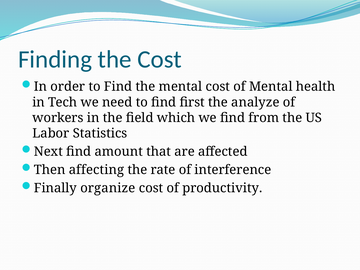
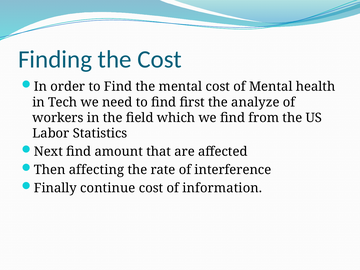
organize: organize -> continue (108, 188)
productivity: productivity -> information (222, 188)
